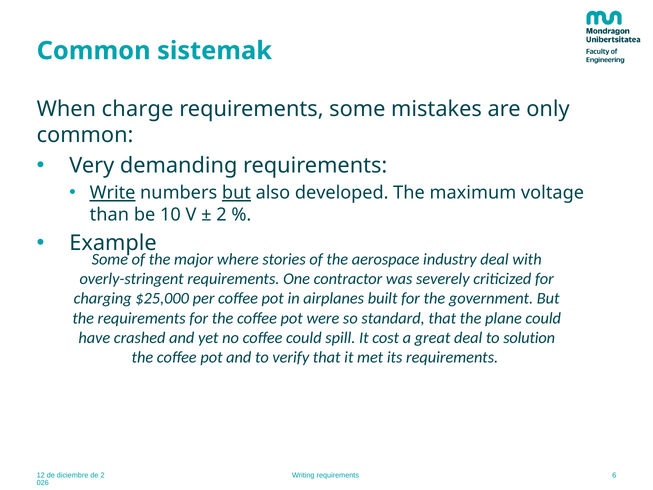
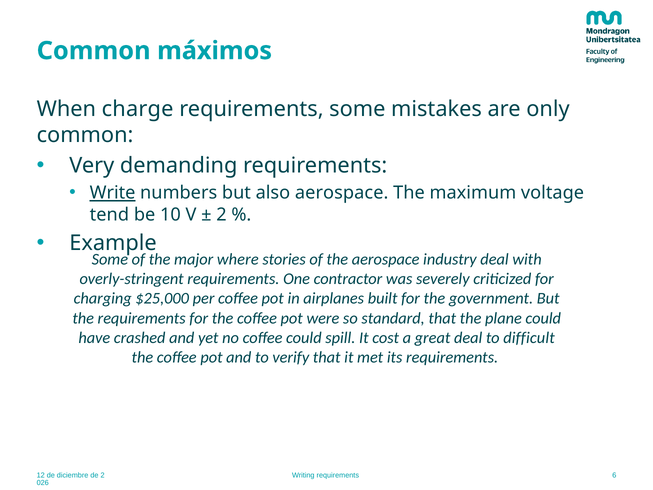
sistemak: sistemak -> máximos (215, 51)
but underline: present -> none (236, 193)
also developed: developed -> aerospace (342, 193)
than: than -> tend (109, 215)
solution: solution -> difficult (529, 338)
